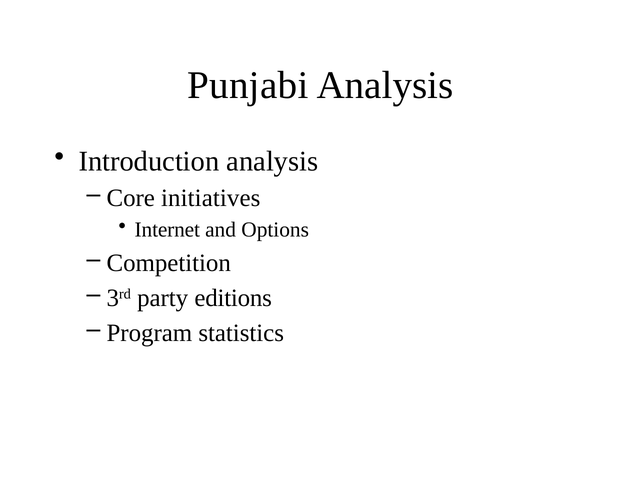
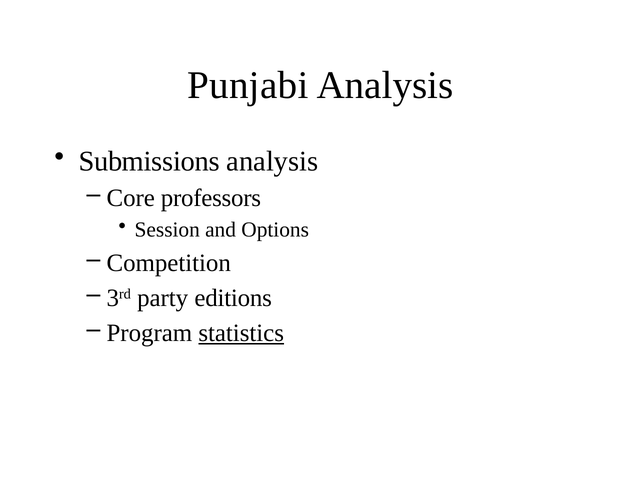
Introduction: Introduction -> Submissions (149, 161)
initiatives: initiatives -> professors (211, 198)
Internet: Internet -> Session (167, 230)
statistics underline: none -> present (241, 333)
